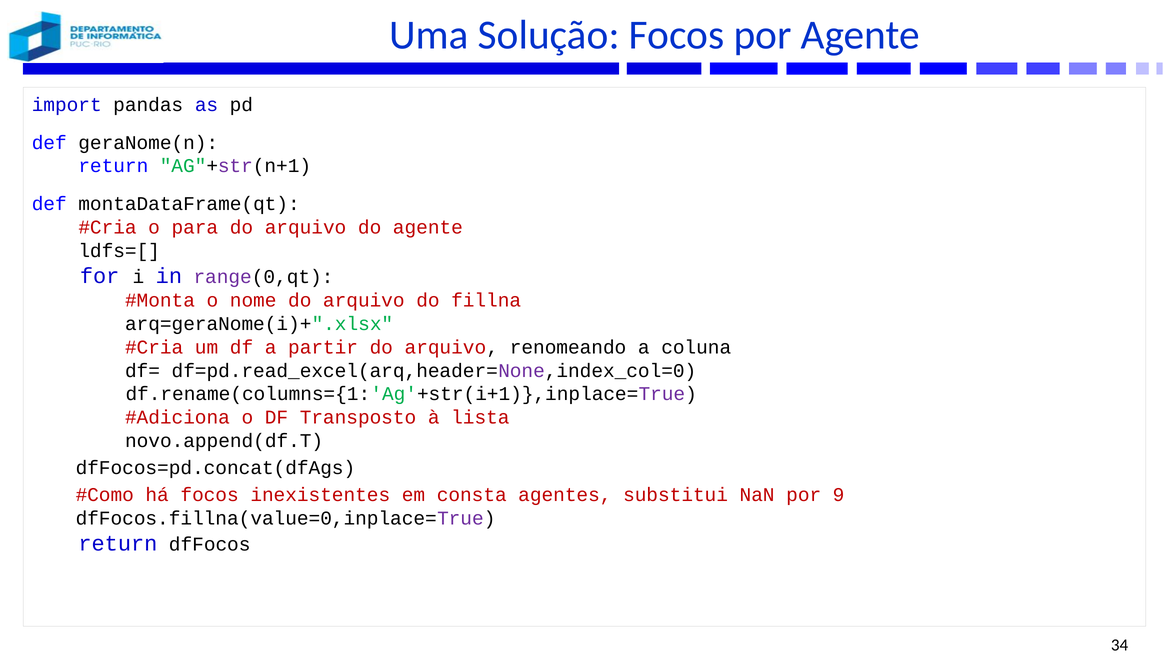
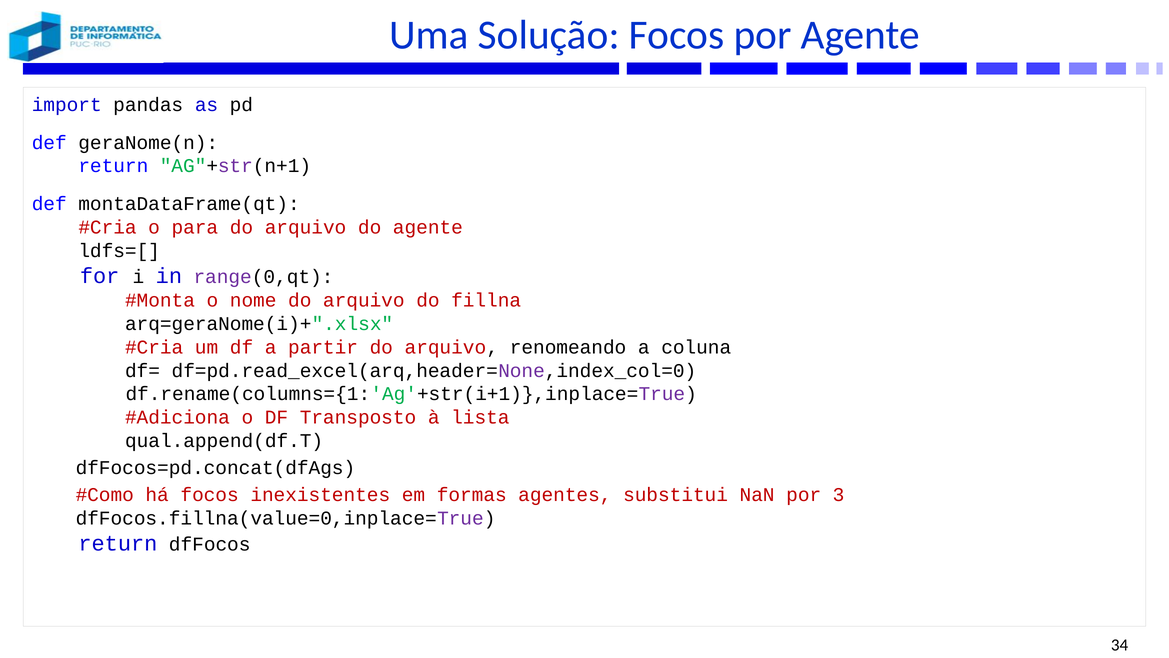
novo.append(df.T: novo.append(df.T -> qual.append(df.T (224, 440)
consta: consta -> formas (472, 495)
9: 9 -> 3 (839, 495)
